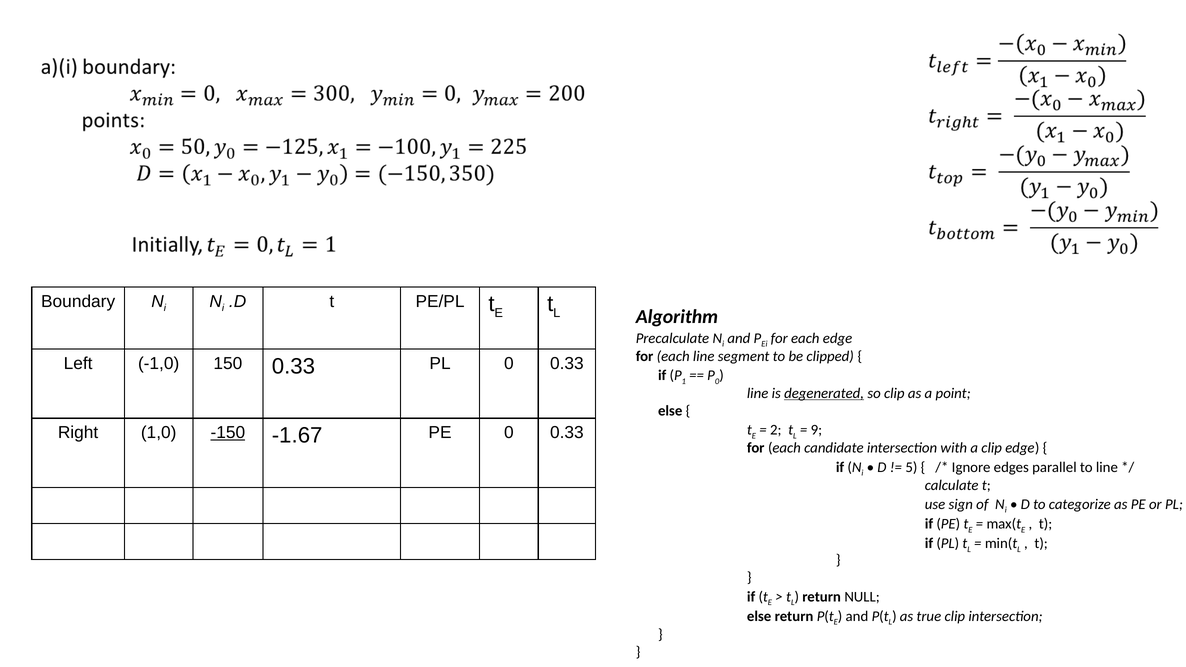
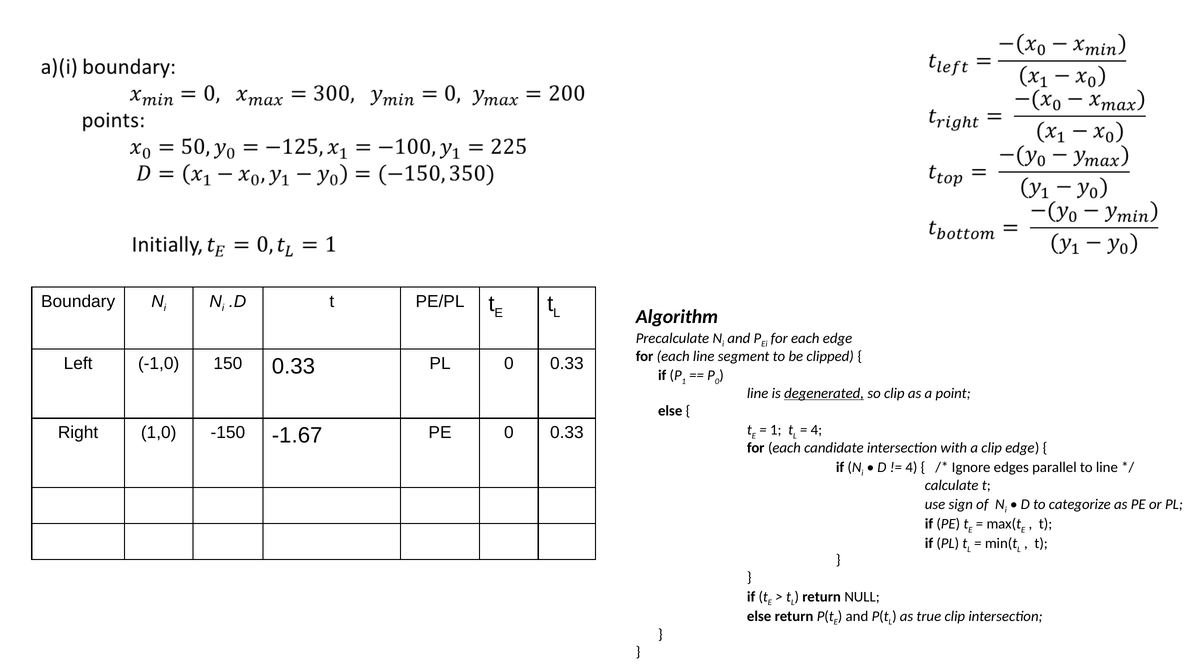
2: 2 -> 1 (776, 430)
9: 9 -> 4 (816, 430)
-150 underline: present -> none (228, 433)
5: 5 -> 4 (911, 467)
